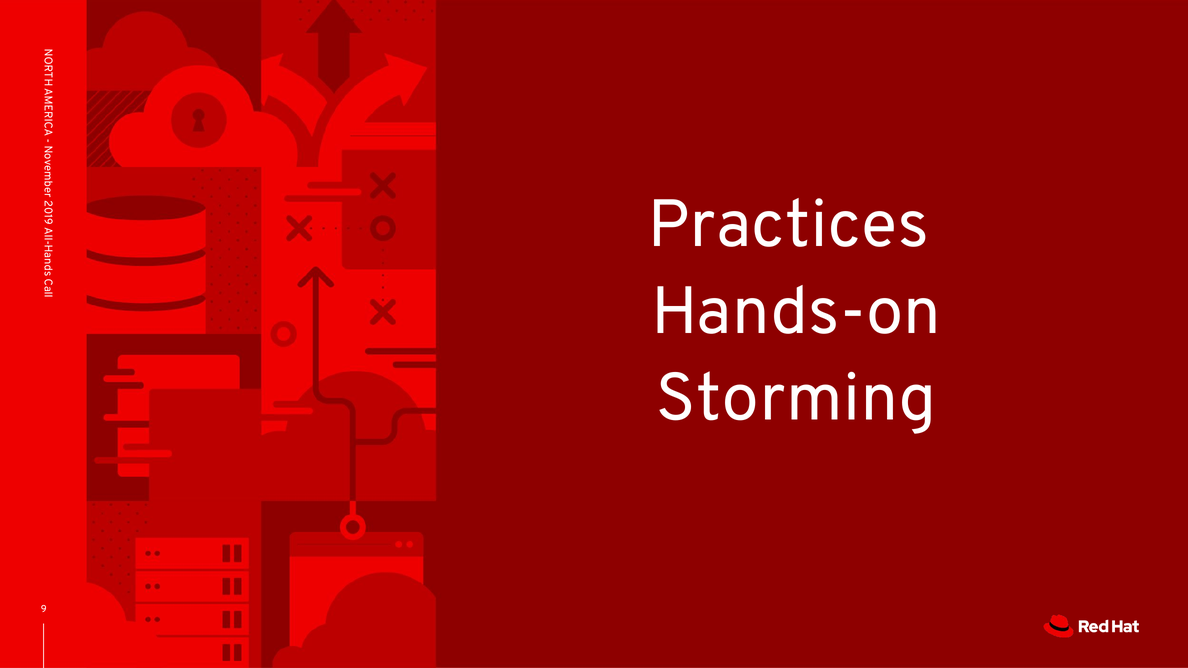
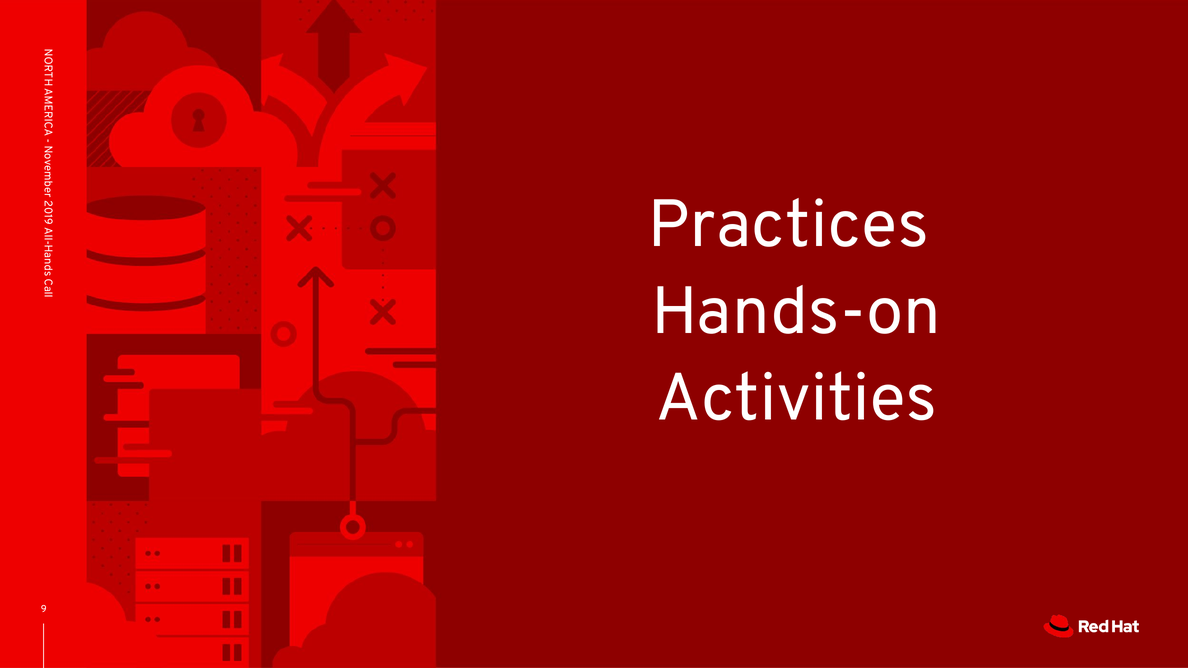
Storming: Storming -> Activities (796, 398)
